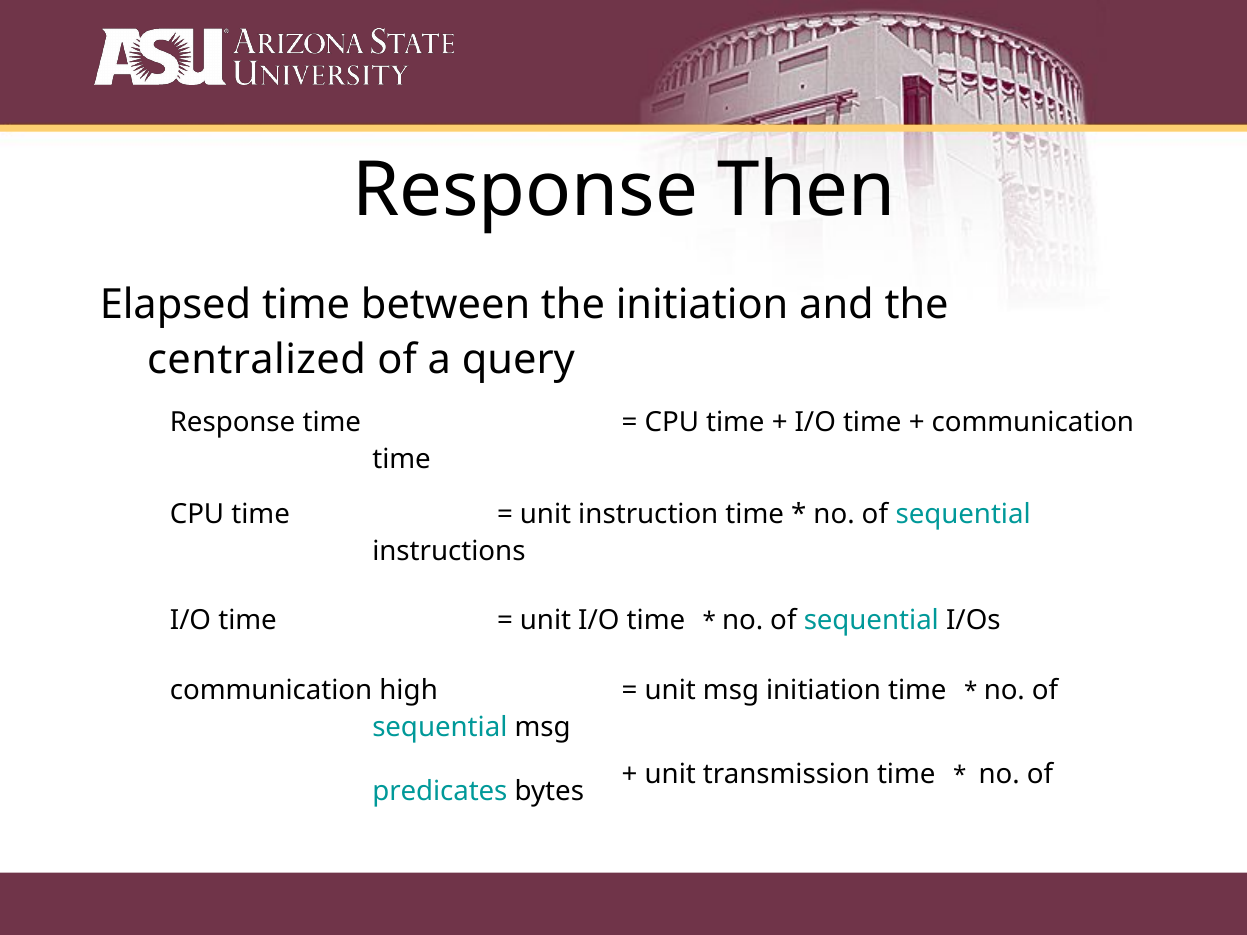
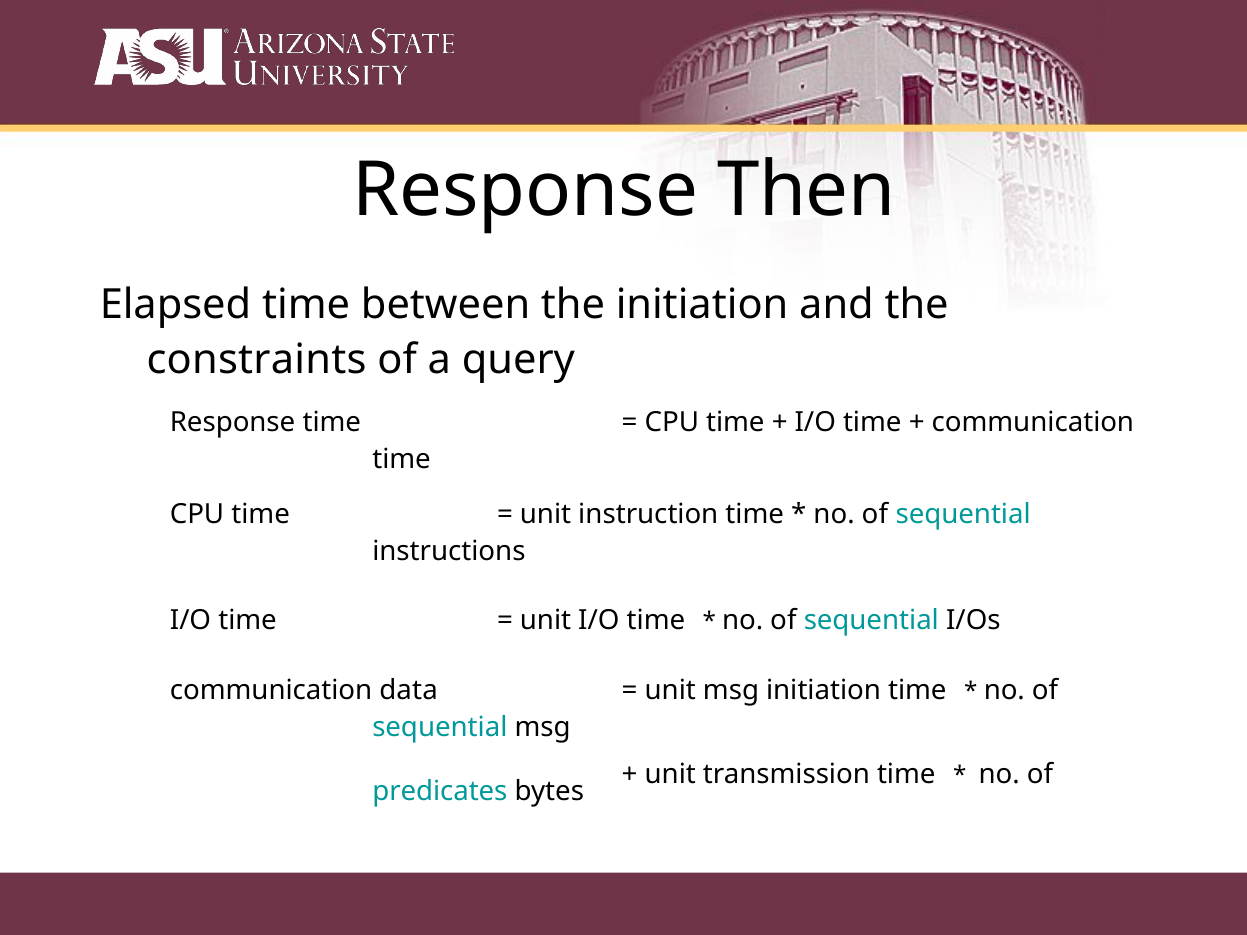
centralized: centralized -> constraints (257, 360)
high: high -> data (409, 690)
